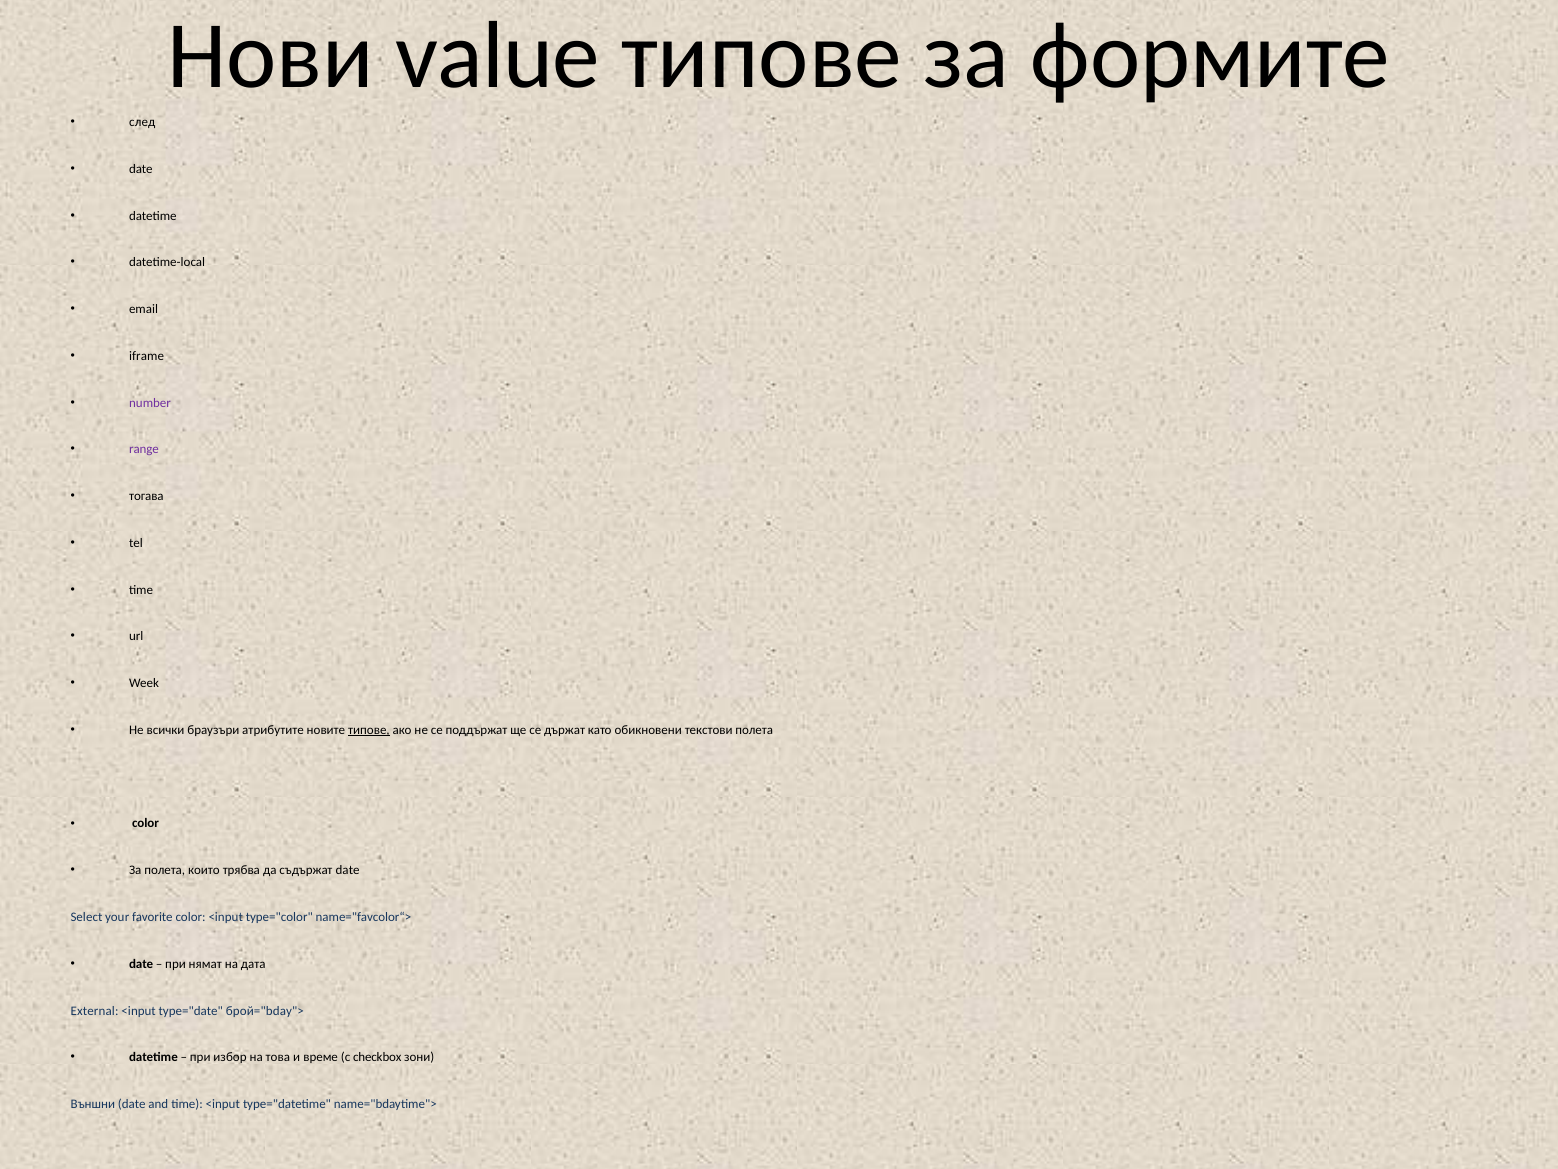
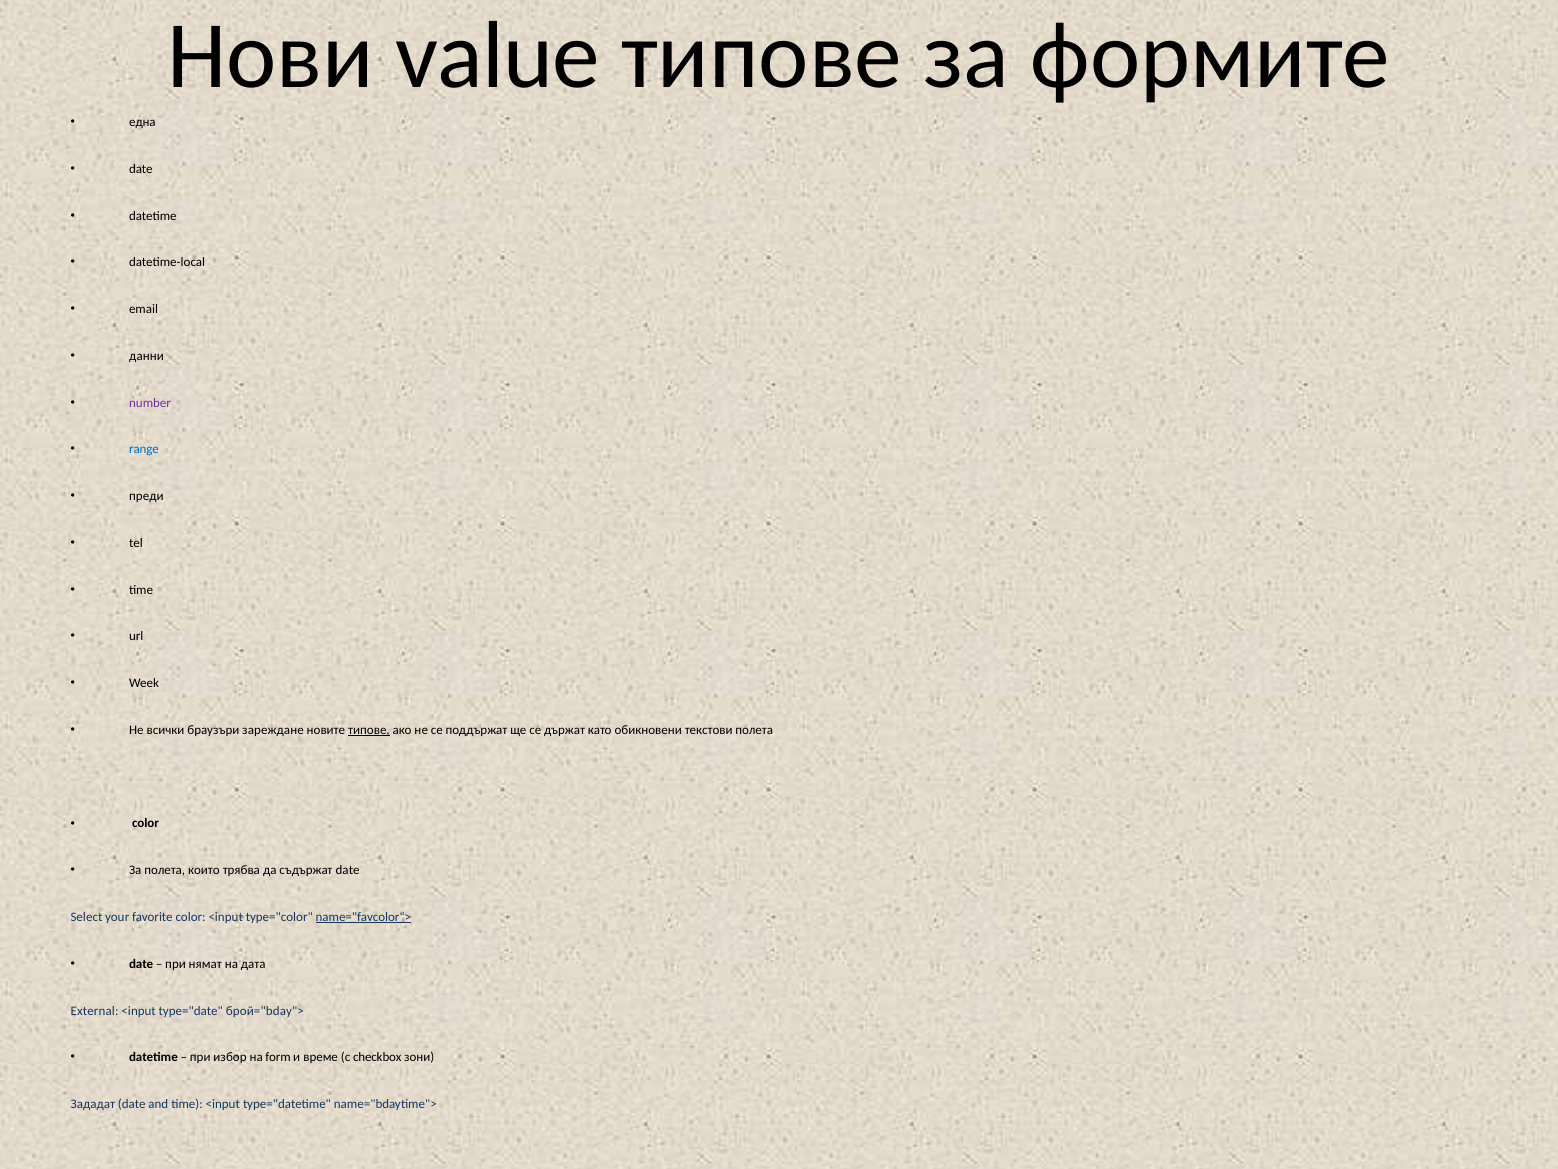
след: след -> една (142, 122)
iframe: iframe -> данни (147, 356)
range colour: purple -> blue (144, 449)
тогава: тогава -> преди (146, 496)
атрибутите: атрибутите -> зареждане (273, 730)
name="favcolor“> underline: none -> present (364, 917)
това: това -> form (278, 1057)
Външни: Външни -> Зададат (93, 1104)
